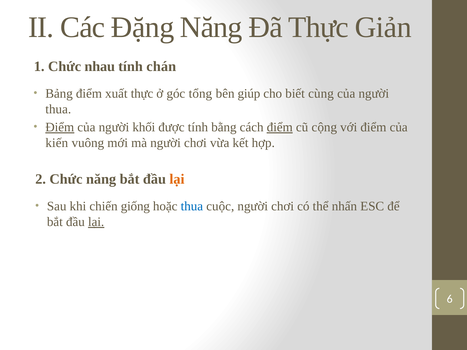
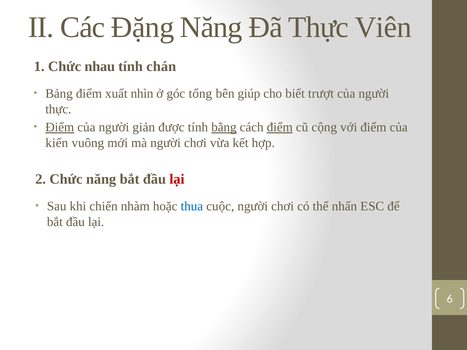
Giản: Giản -> Viên (383, 27)
xuất thực: thực -> nhìn (142, 94)
cùng: cùng -> trượt (321, 94)
thua: thua -> thực (58, 109)
khối: khối -> giản (144, 127)
bằng underline: none -> present (224, 127)
lại colour: orange -> red (177, 179)
giống: giống -> nhàm (135, 206)
lại underline: present -> none (96, 222)
